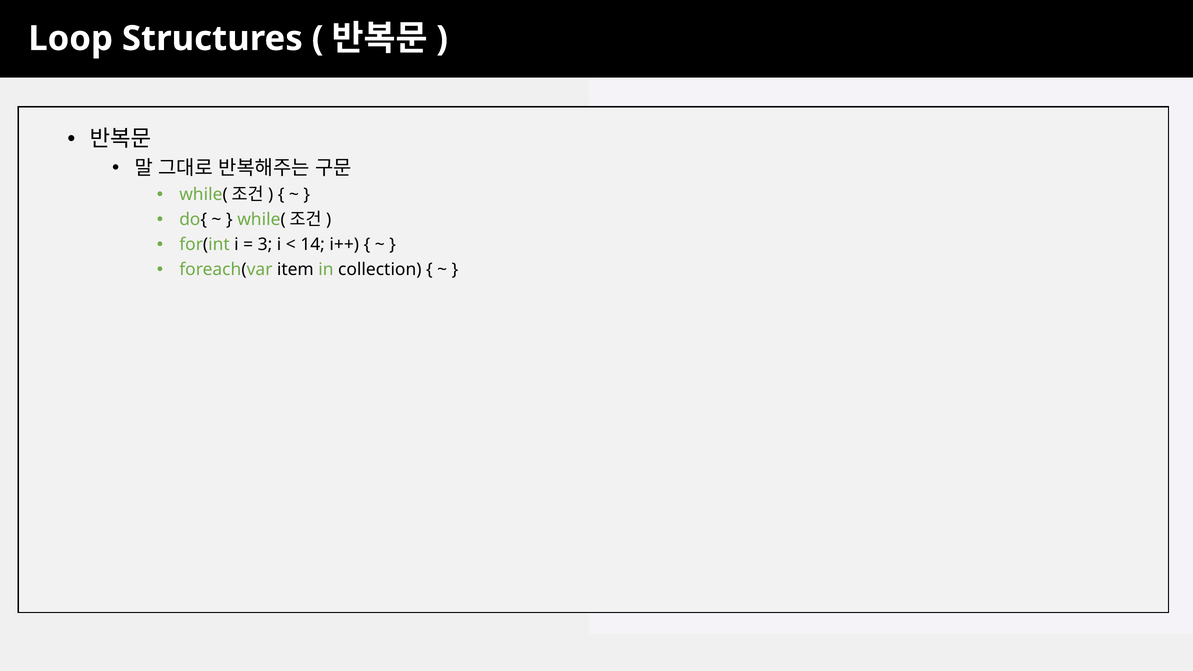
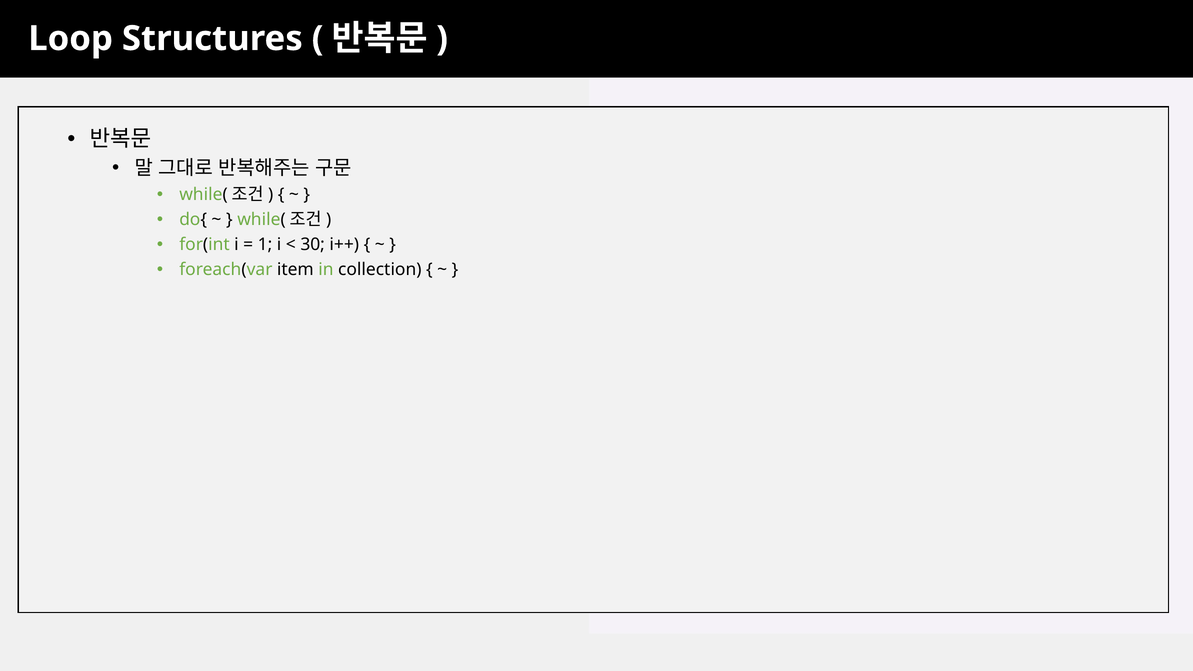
3: 3 -> 1 (265, 244)
14: 14 -> 30 (313, 244)
